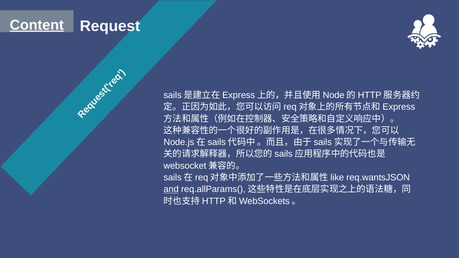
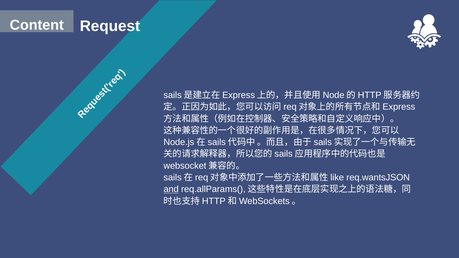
Content underline: present -> none (37, 25)
